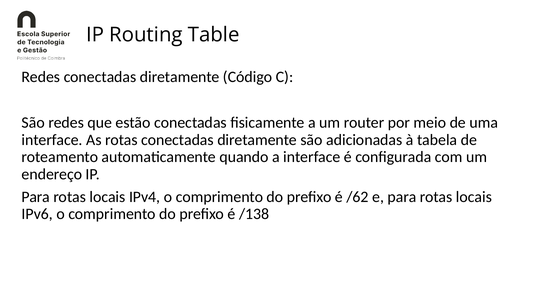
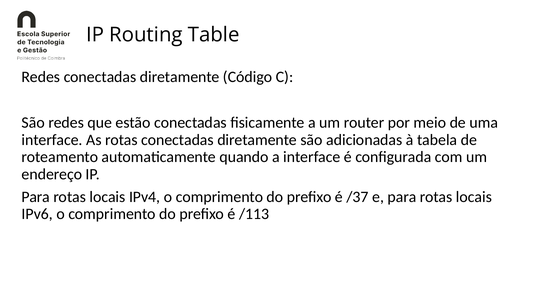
/62: /62 -> /37 (358, 197)
/138: /138 -> /113 (254, 214)
